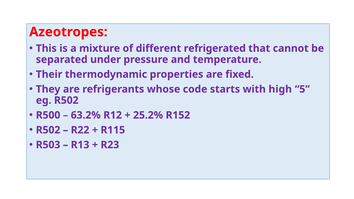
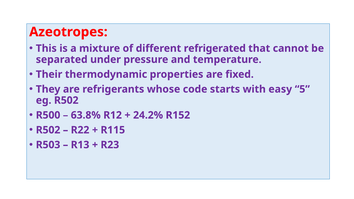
high: high -> easy (280, 89)
63.2%: 63.2% -> 63.8% (86, 115)
25.2%: 25.2% -> 24.2% (148, 115)
